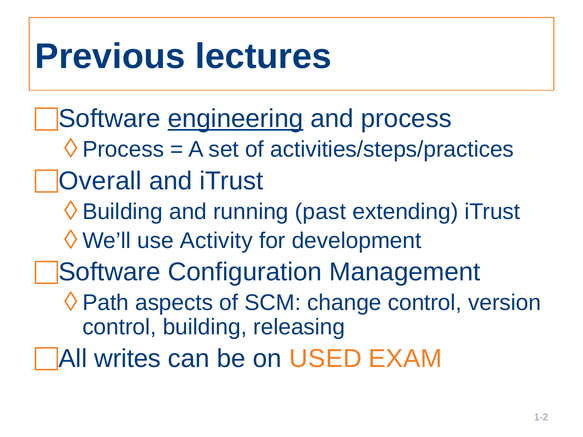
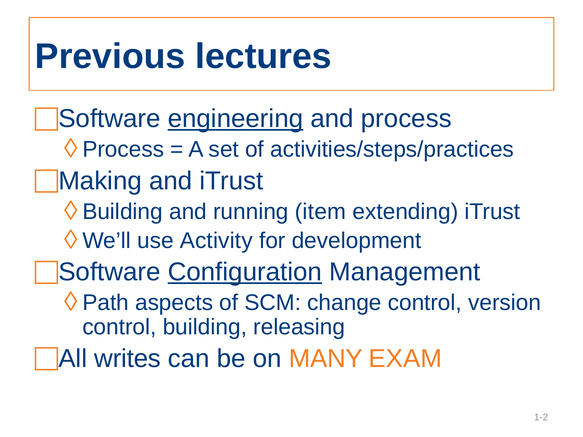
Overall: Overall -> Making (100, 181)
past: past -> item (320, 212)
Configuration underline: none -> present (245, 272)
USED: USED -> MANY (326, 359)
